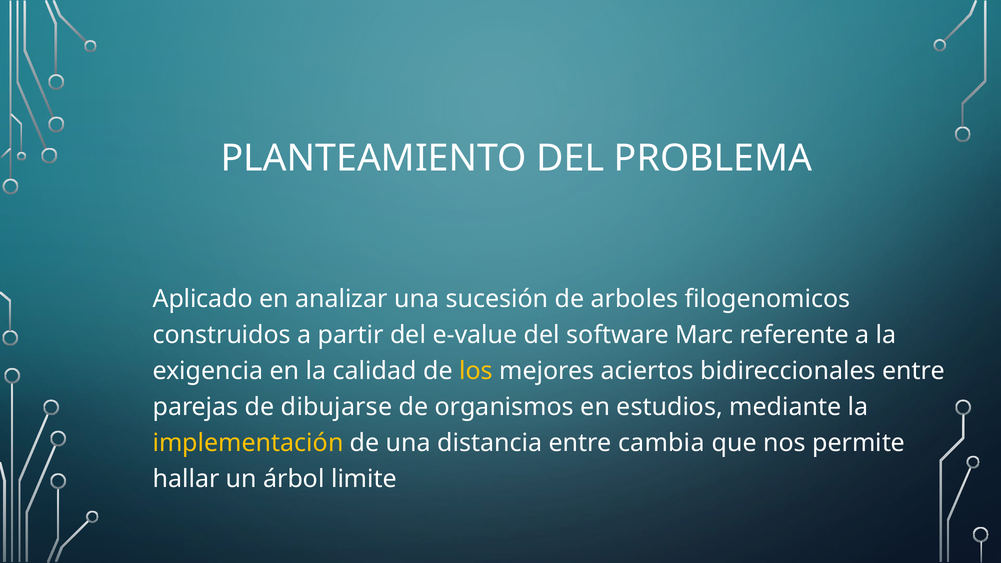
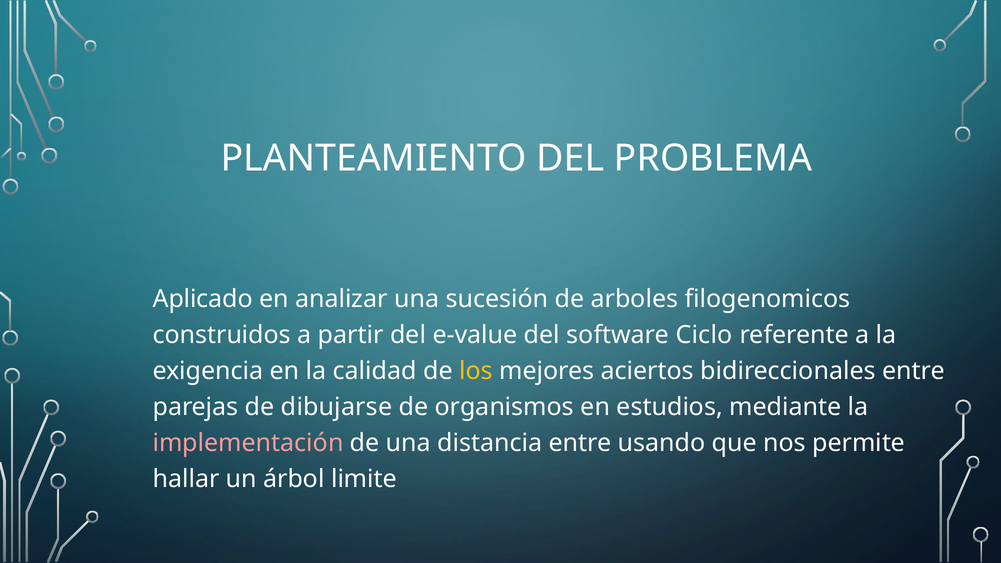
Marc: Marc -> Ciclo (704, 335)
implementación colour: yellow -> pink (248, 443)
cambia: cambia -> usando (662, 443)
